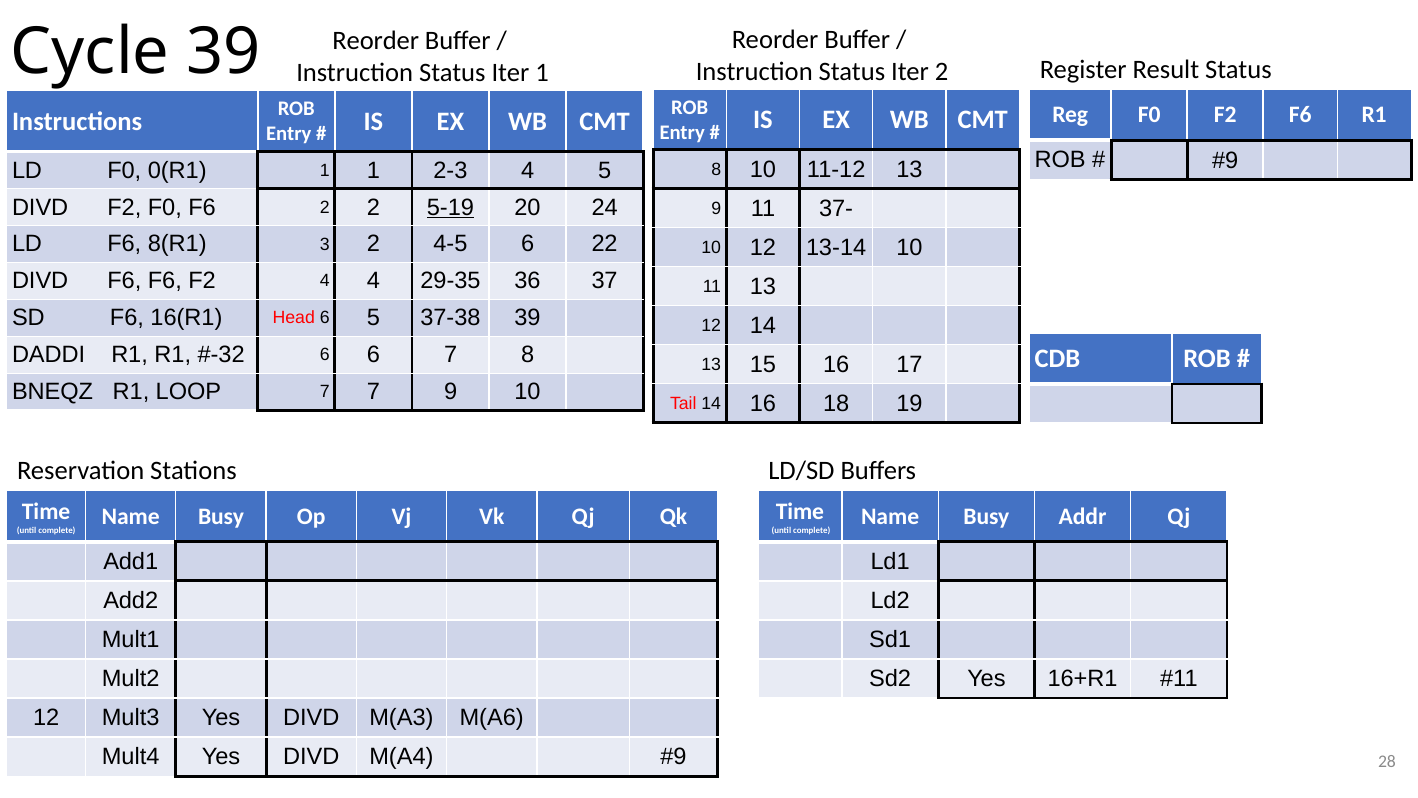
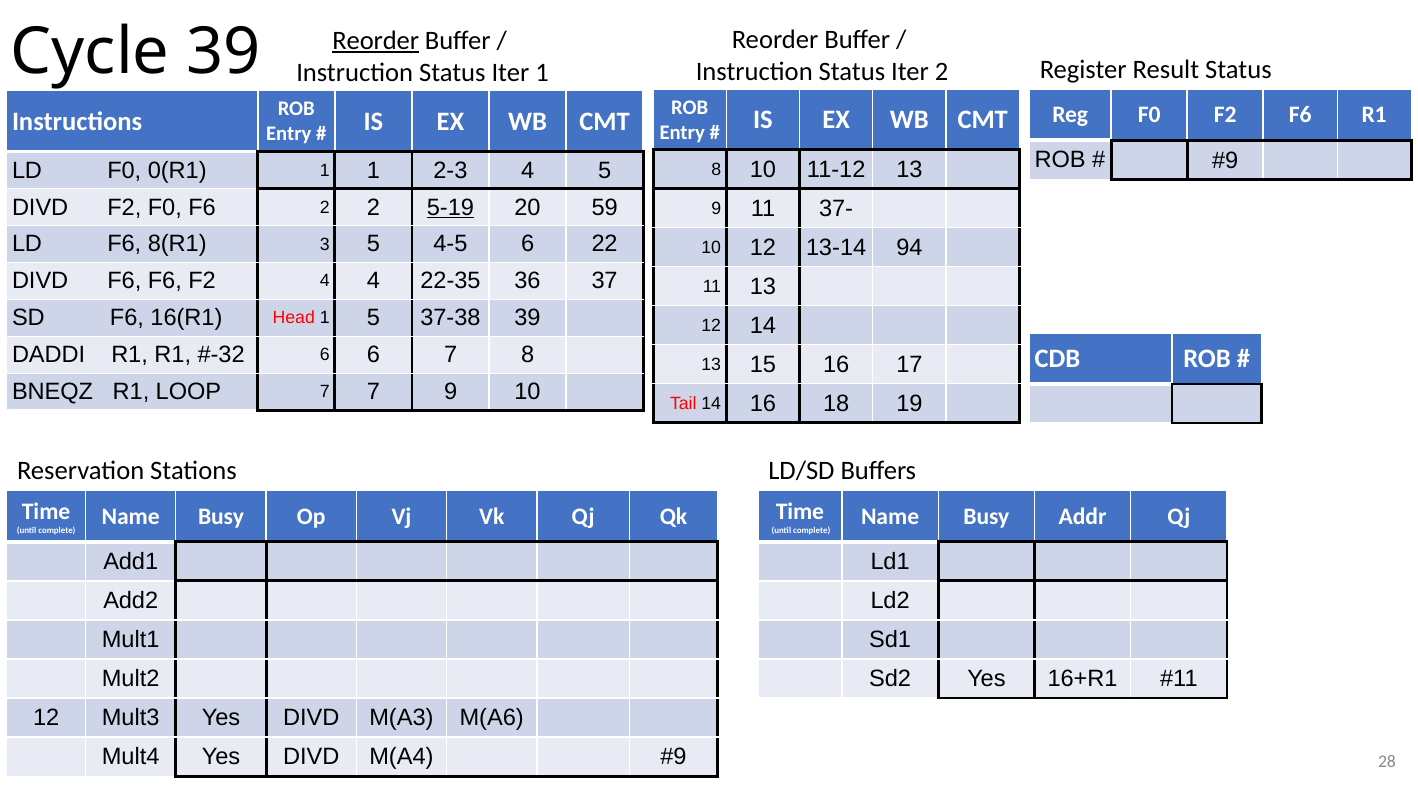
Reorder underline: none -> present (376, 40)
24: 24 -> 59 (605, 207)
3 2: 2 -> 5 (374, 244)
13-14 10: 10 -> 94 (910, 247)
29-35: 29-35 -> 22-35 (450, 281)
Head 6: 6 -> 1 (325, 318)
